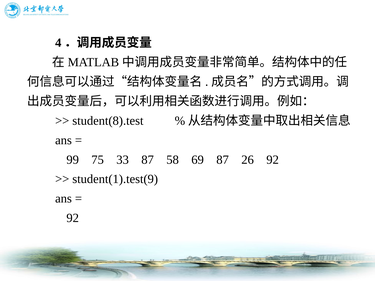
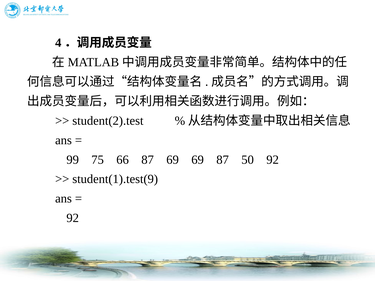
student(8).test: student(8).test -> student(2).test (108, 121)
33: 33 -> 66 (123, 160)
87 58: 58 -> 69 (173, 160)
26: 26 -> 50 (248, 160)
